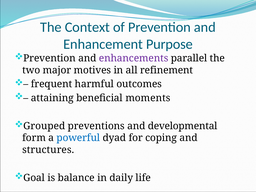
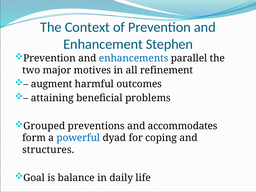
Purpose: Purpose -> Stephen (169, 44)
enhancements colour: purple -> blue (134, 58)
frequent: frequent -> augment (52, 84)
moments: moments -> problems (148, 98)
developmental: developmental -> accommodates (183, 126)
